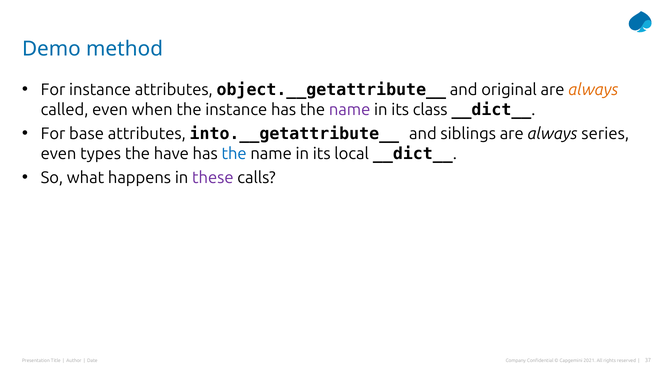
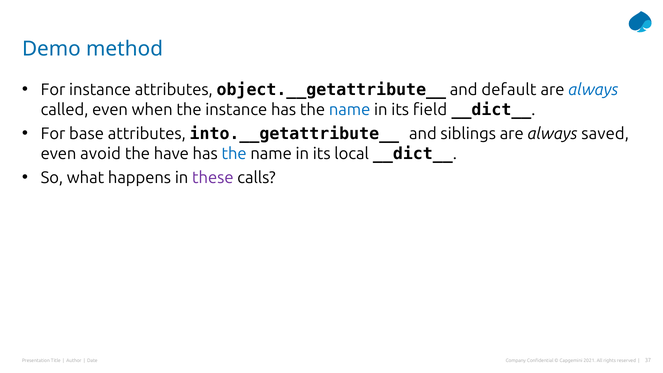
original: original -> default (509, 90)
always colour: orange -> blue (593, 90)
name colour: purple -> blue (350, 110)
class: class -> field (430, 110)
series: series -> saved (605, 134)
types: types -> avoid (101, 154)
